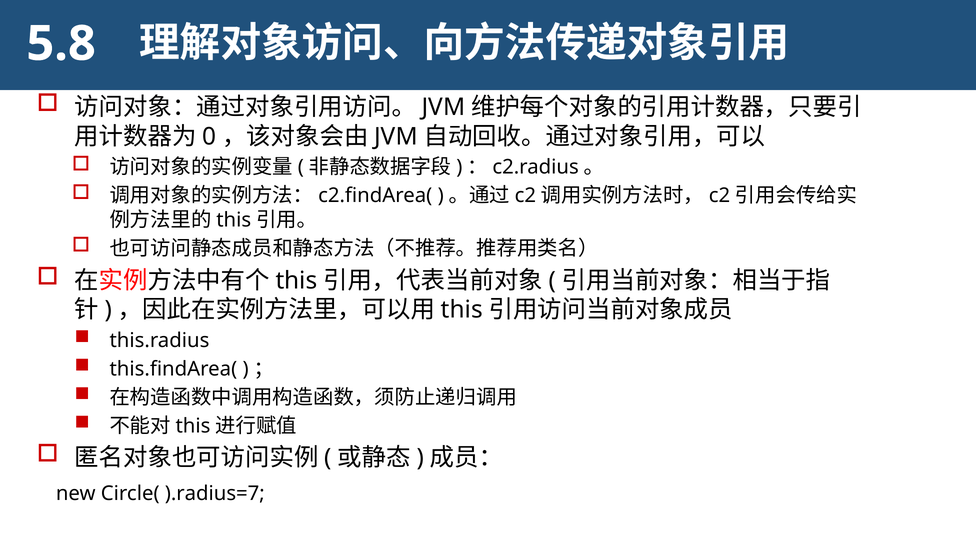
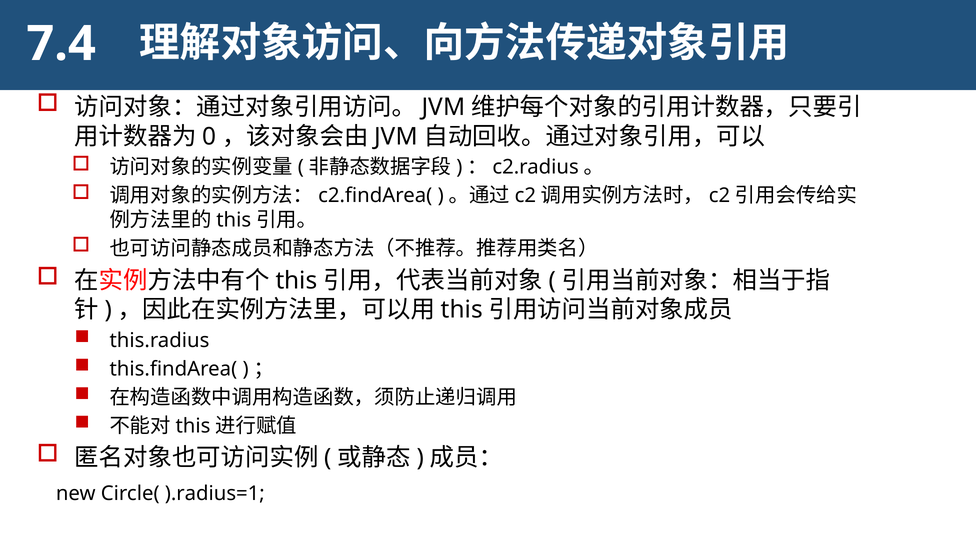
5.8: 5.8 -> 7.4 (61, 44)
).radius=7: ).radius=7 -> ).radius=1 (215, 493)
